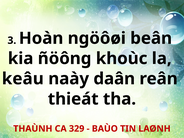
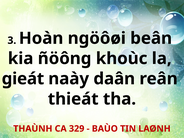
keâu: keâu -> gieát (23, 79)
